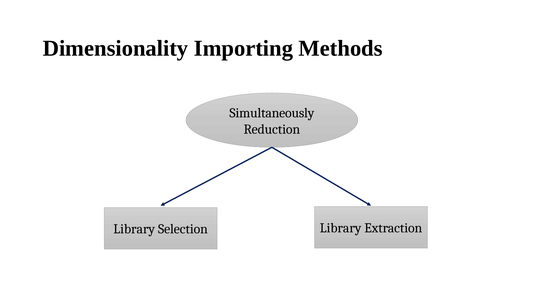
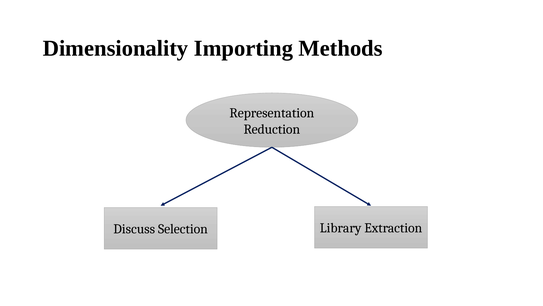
Simultaneously: Simultaneously -> Representation (272, 113)
Library: Library -> Discuss (134, 229)
